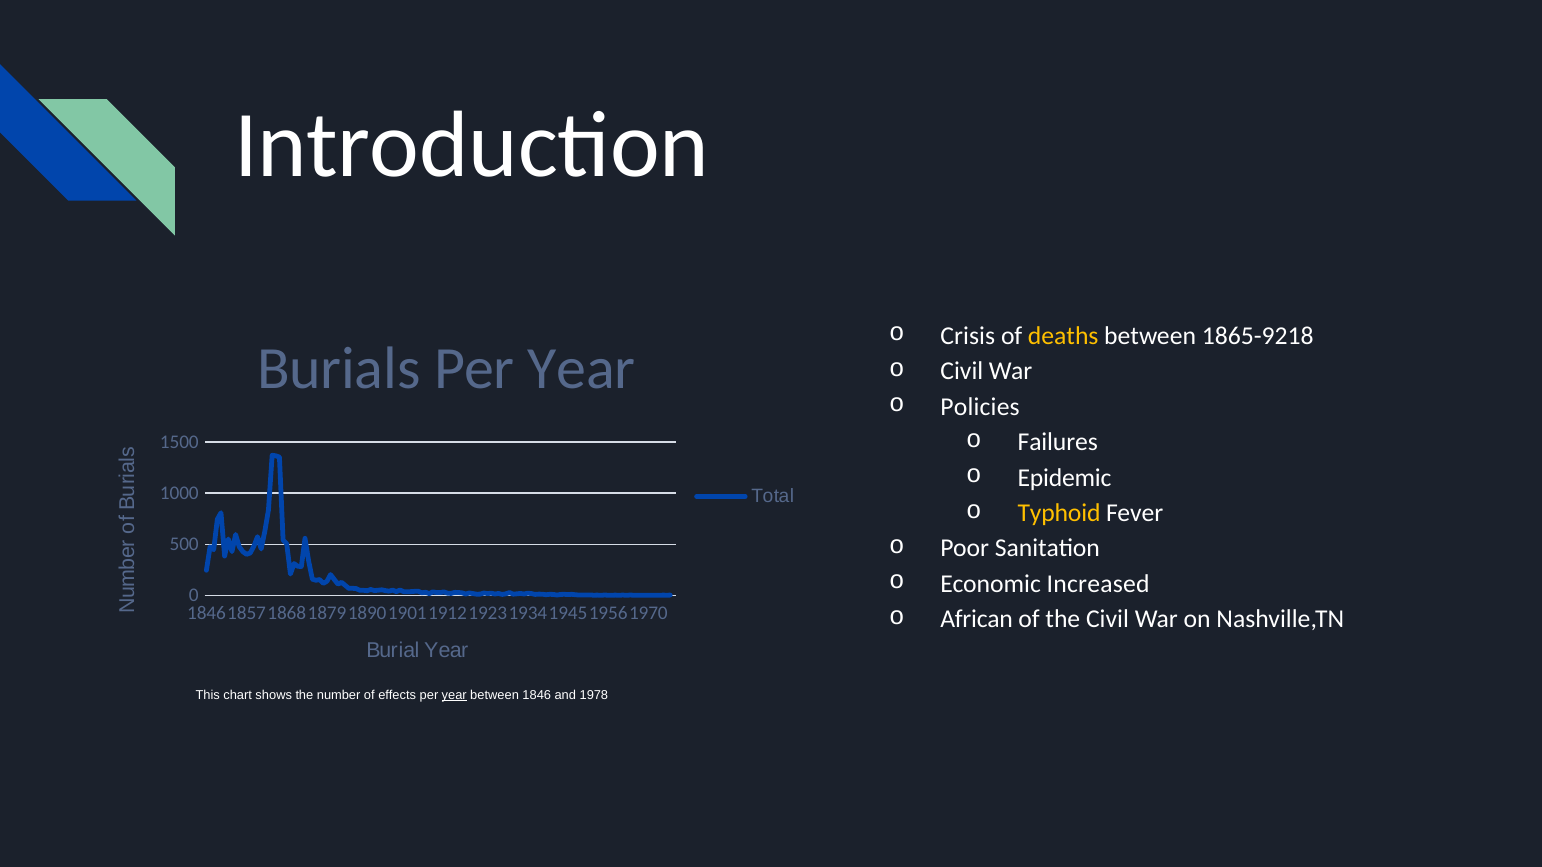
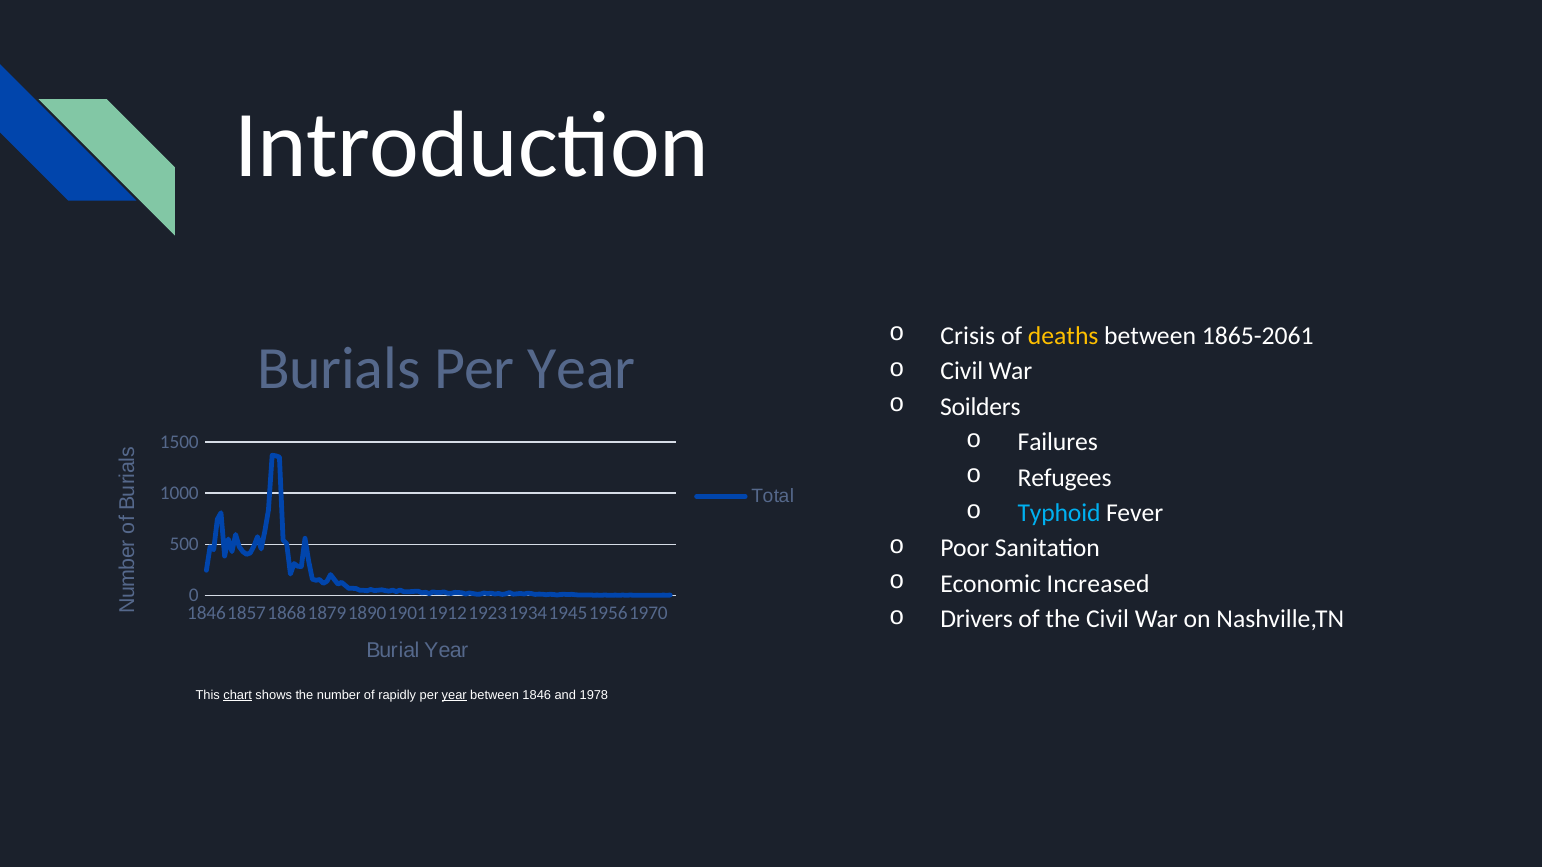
1865-9218: 1865-9218 -> 1865-2061 (1258, 336)
Policies: Policies -> Soilders (980, 407)
Epidemic: Epidemic -> Refugees (1065, 478)
Typhoid colour: yellow -> light blue (1059, 513)
African: African -> Drivers (977, 620)
chart underline: none -> present (238, 695)
effects: effects -> rapidly (397, 695)
